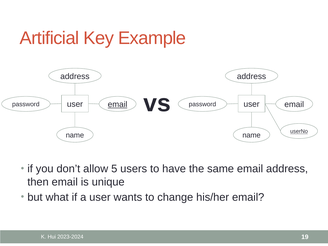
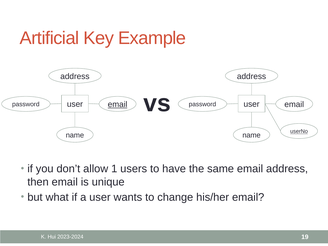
5: 5 -> 1 (114, 169)
